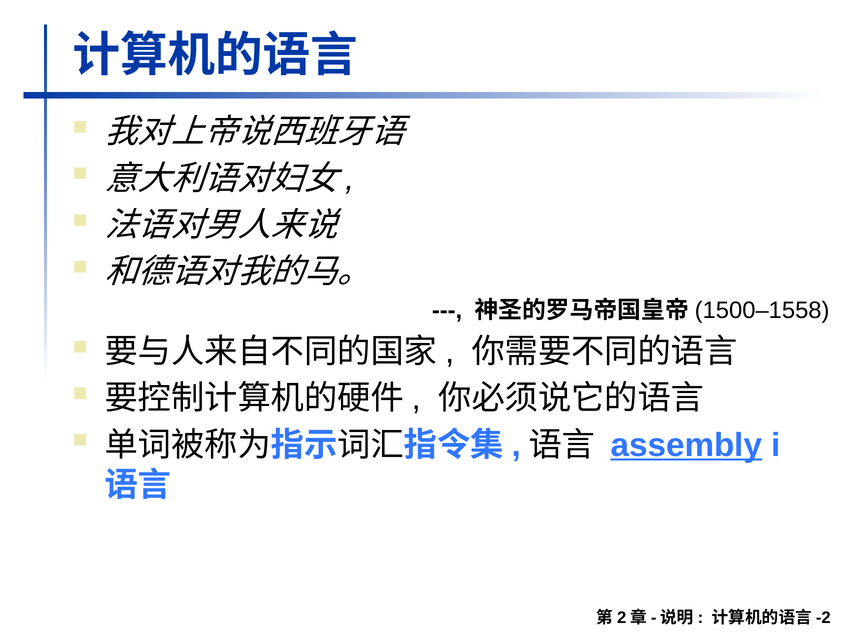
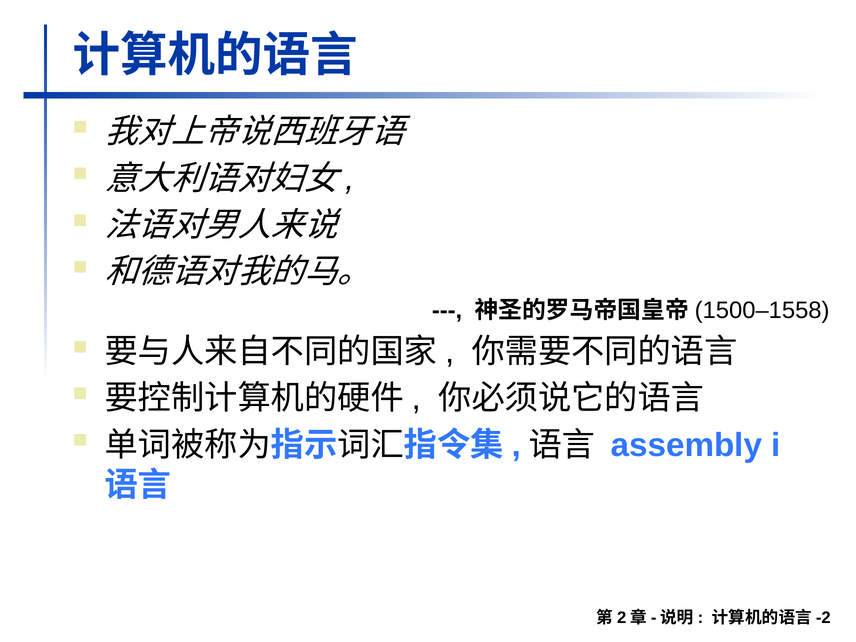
assembly underline: present -> none (686, 445)
